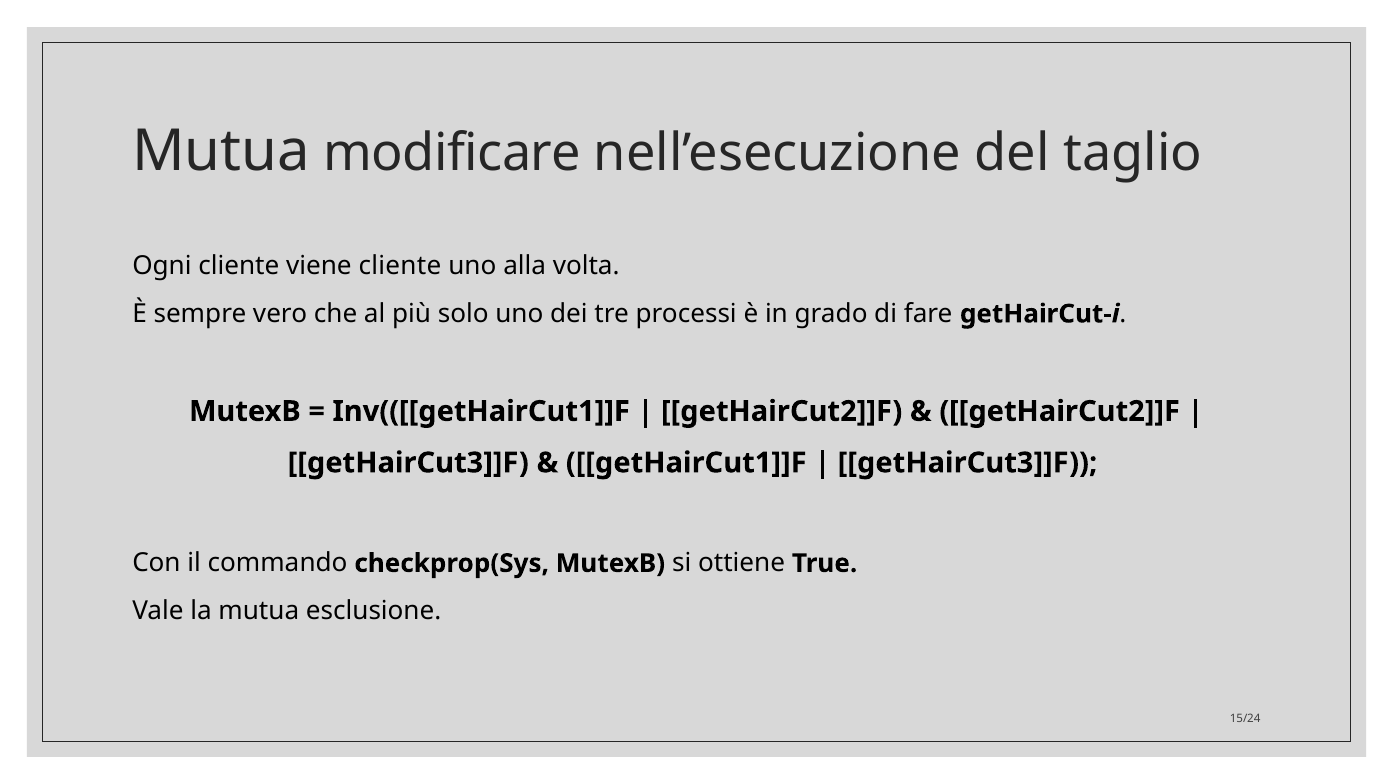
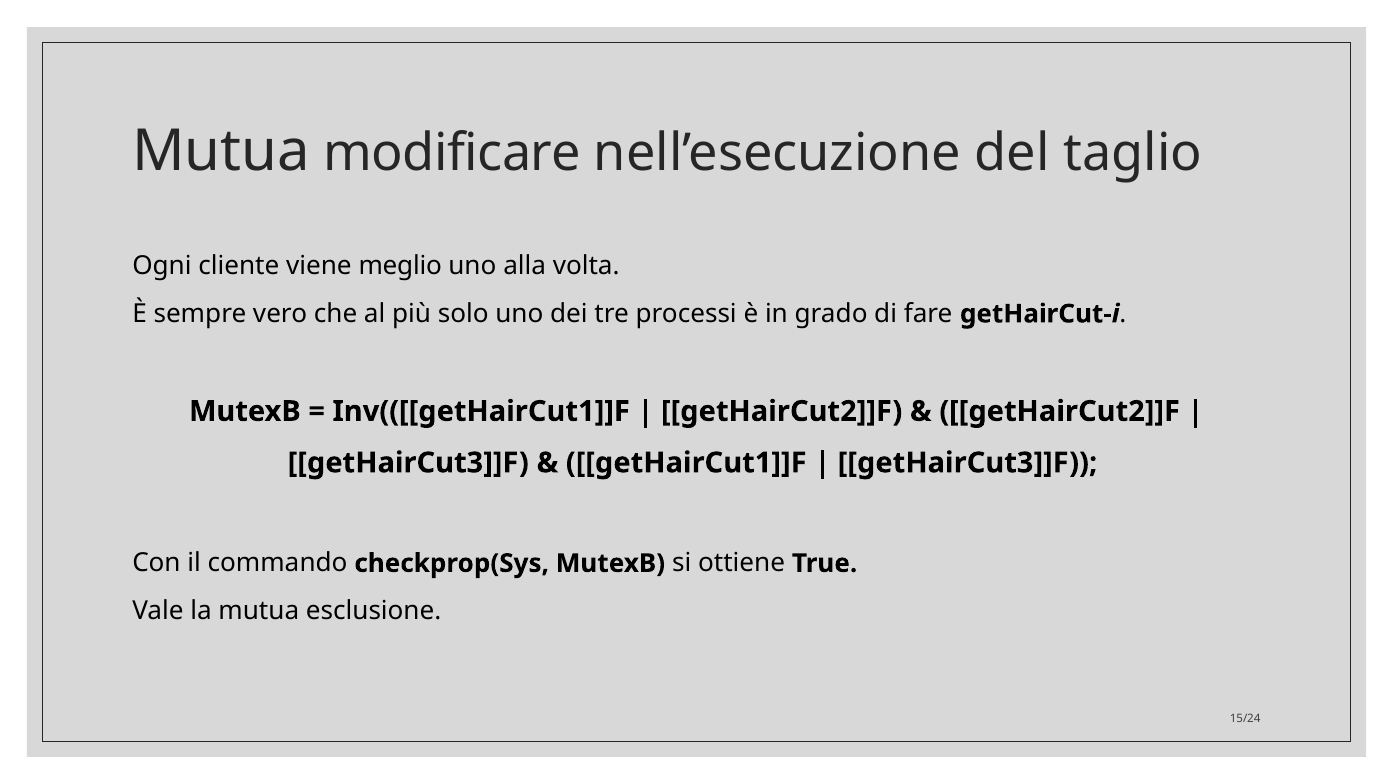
viene cliente: cliente -> meglio (400, 266)
